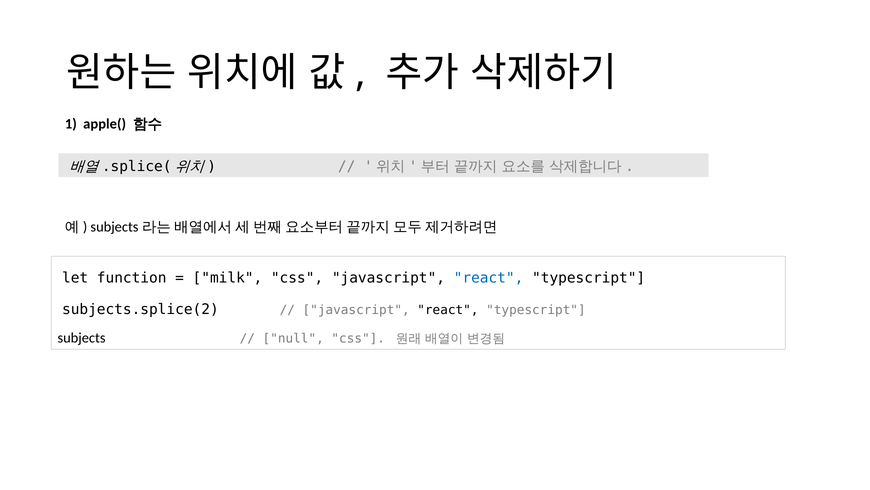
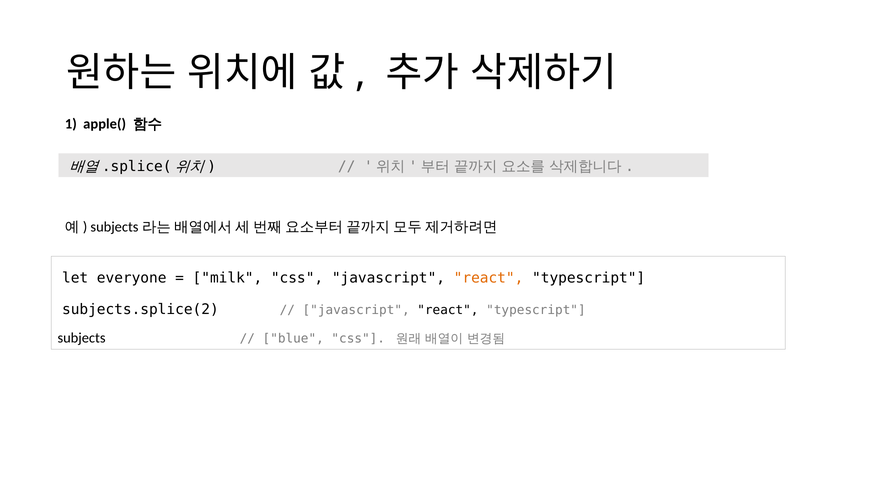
function: function -> everyone (132, 277)
react colour: blue -> orange (489, 277)
null: null -> blue (293, 338)
